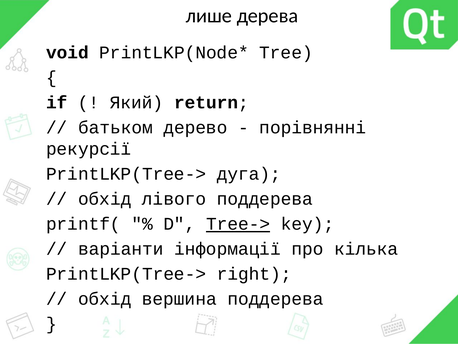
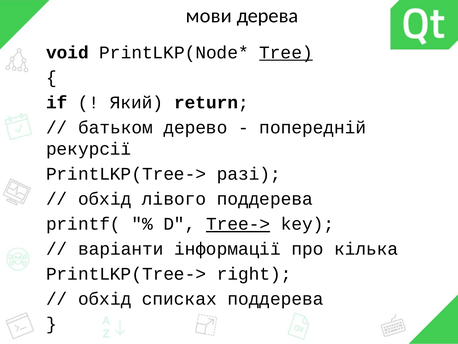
лише: лише -> мови (209, 16)
Tree underline: none -> present (286, 53)
порівнянні: порівнянні -> попередній (313, 127)
дуга: дуга -> разі (249, 174)
вершина: вершина -> списках (179, 299)
